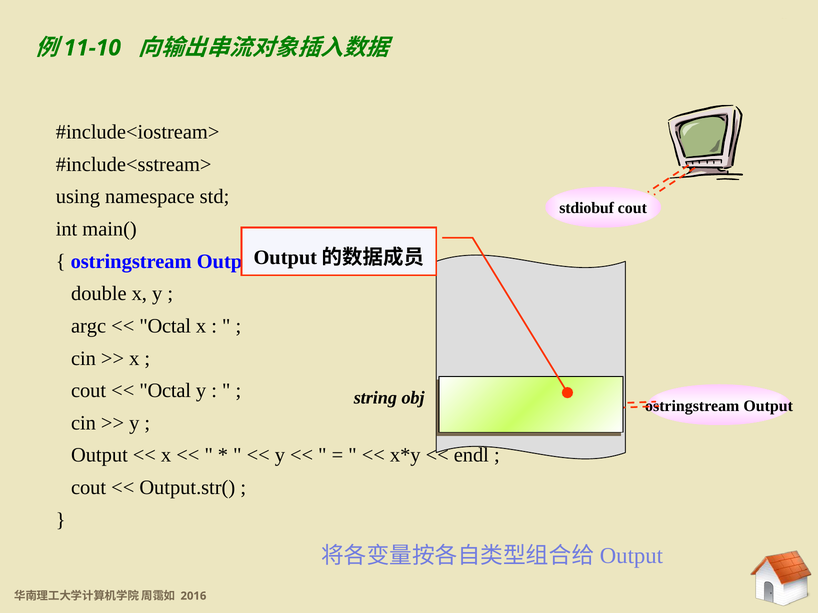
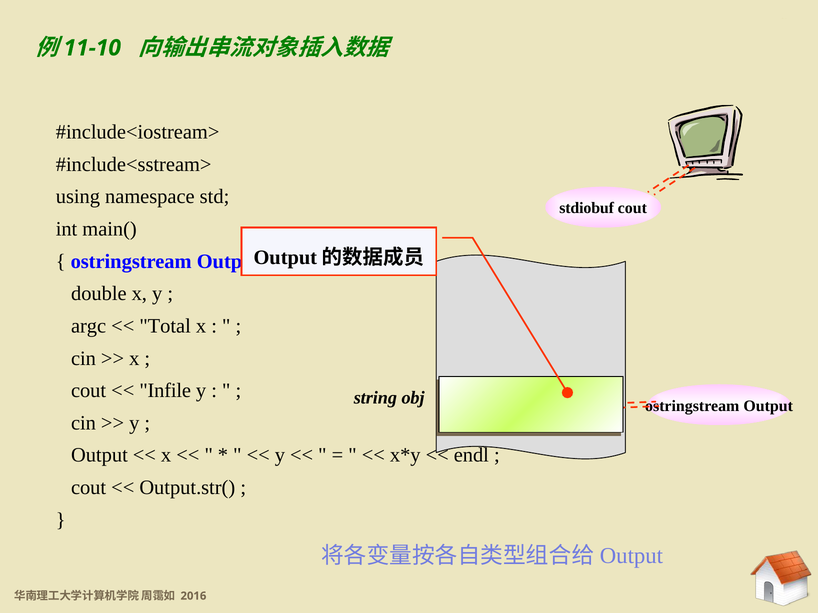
Octal: Octal -> Total (165, 326)
Octal: Octal -> Infile (165, 391)
